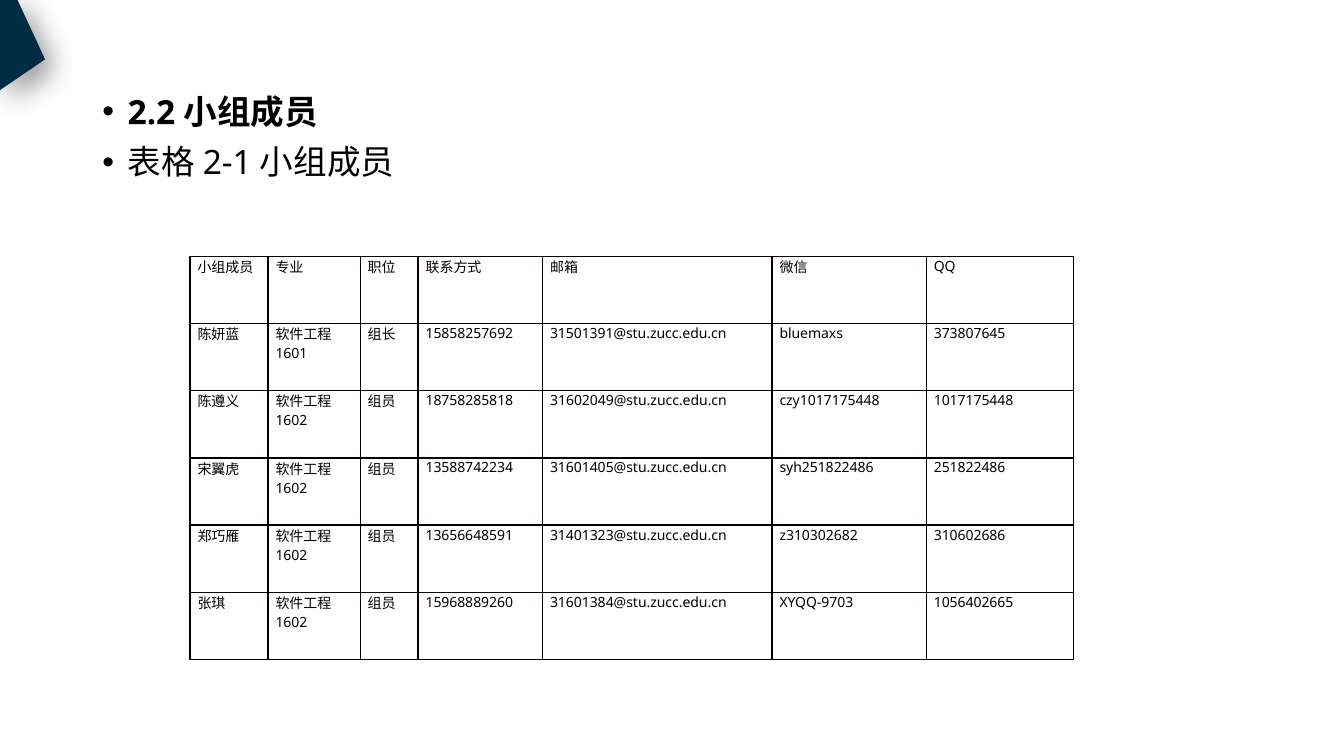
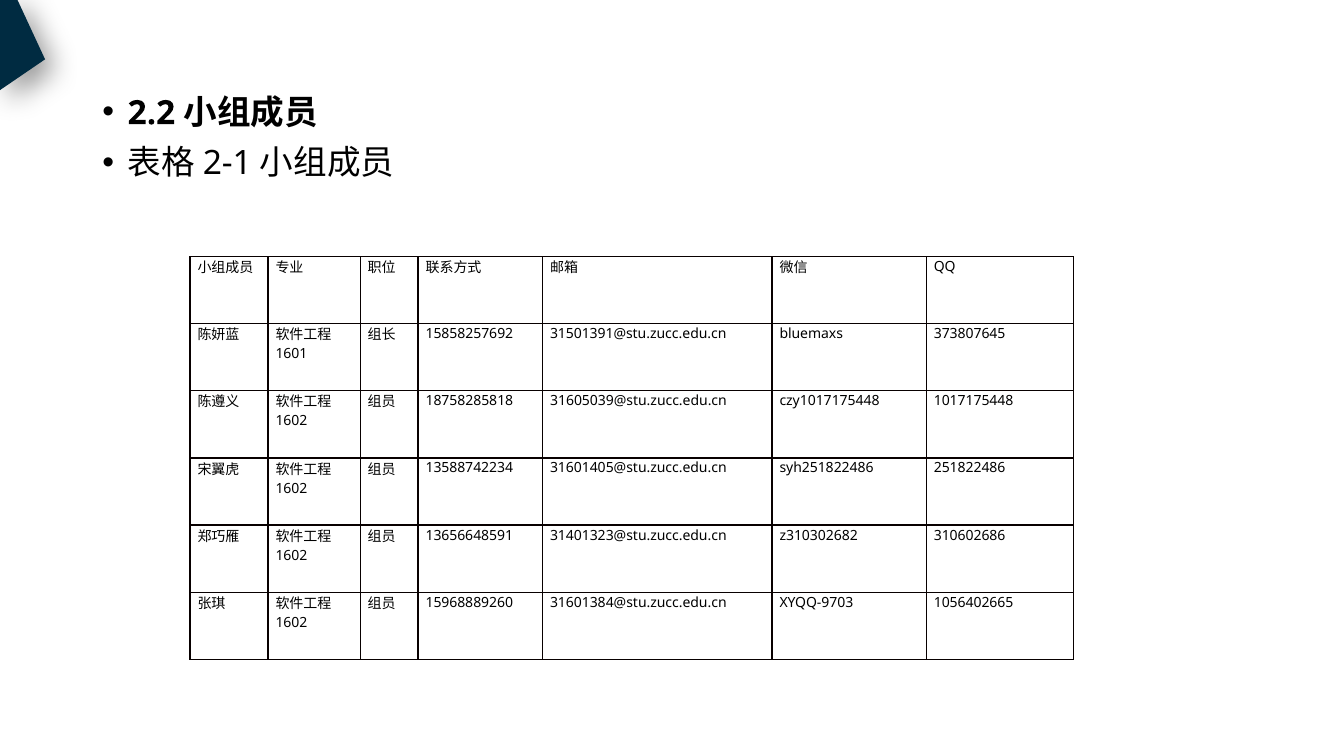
31602049@stu.zucc.edu.cn: 31602049@stu.zucc.edu.cn -> 31605039@stu.zucc.edu.cn (638, 401)
